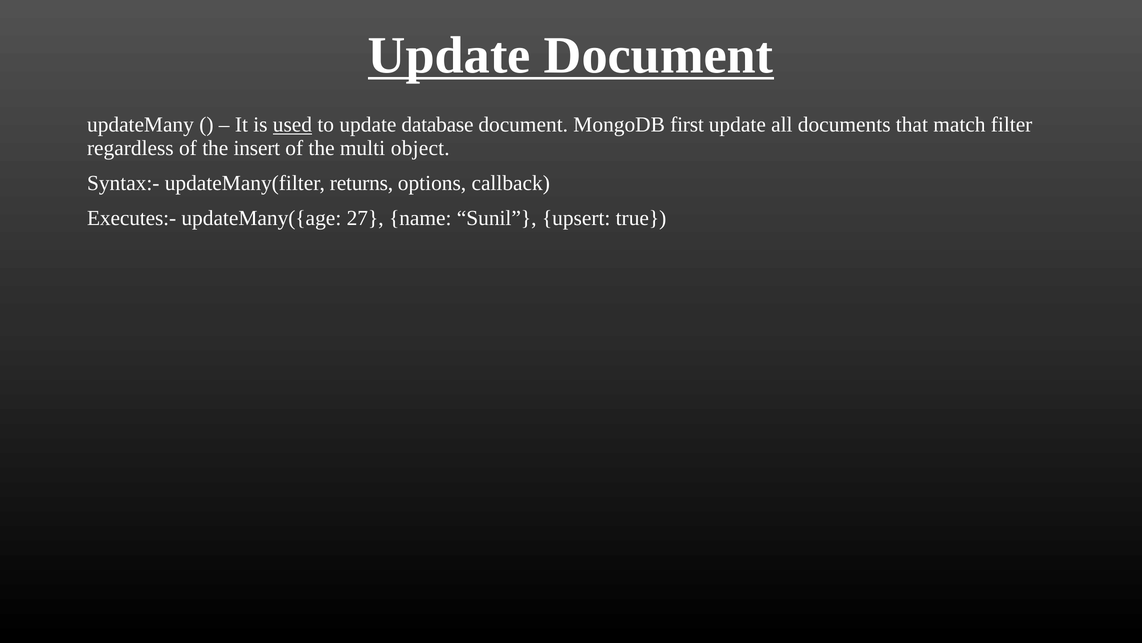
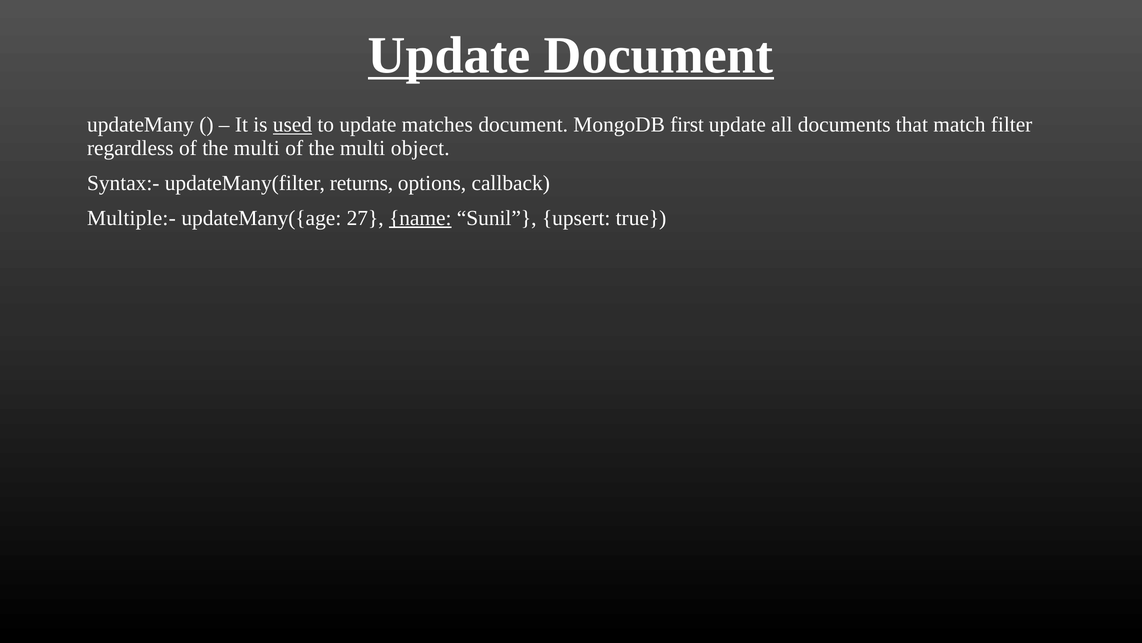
database: database -> matches (437, 125)
regardless of the insert: insert -> multi (257, 148)
Executes:-: Executes:- -> Multiple:- (131, 218)
name underline: none -> present (420, 218)
